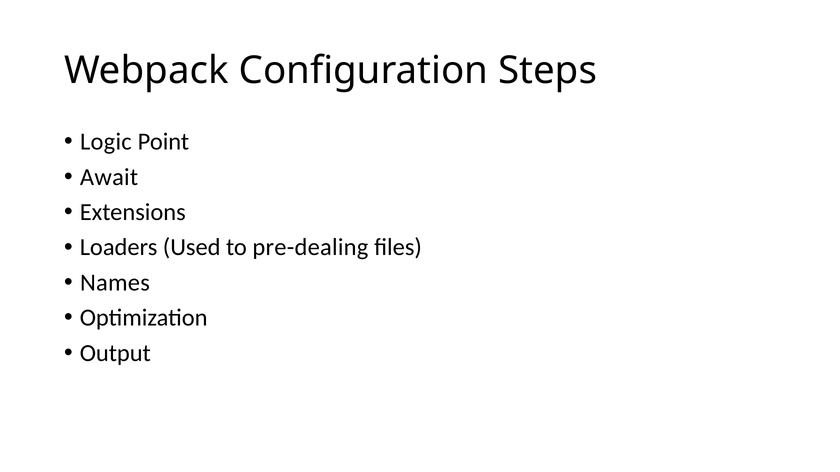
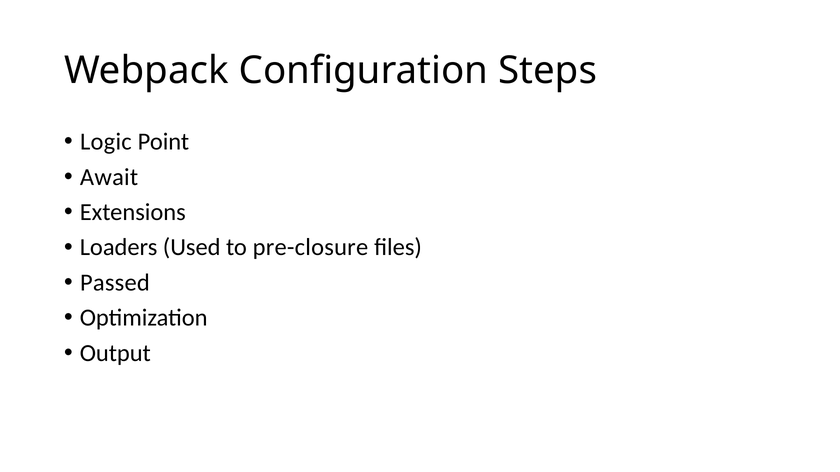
pre-dealing: pre-dealing -> pre-closure (310, 248)
Names: Names -> Passed (115, 283)
